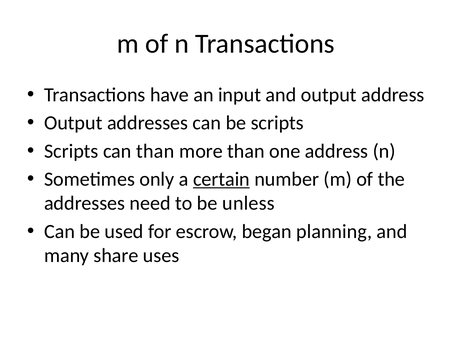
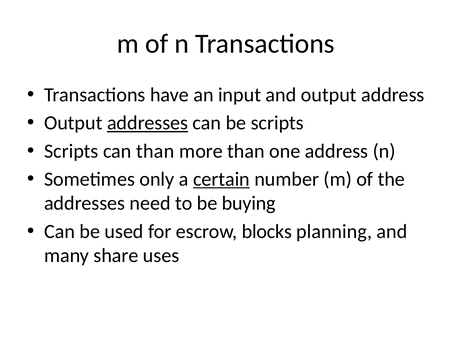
addresses underline: none -> present (148, 123)
unless: unless -> buying (249, 203)
began: began -> blocks (267, 231)
